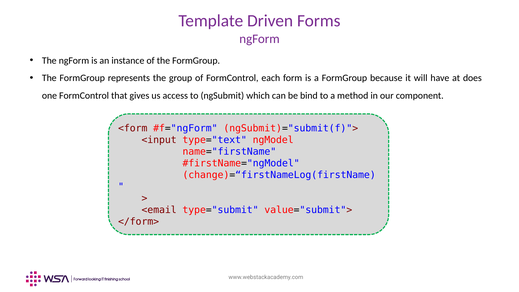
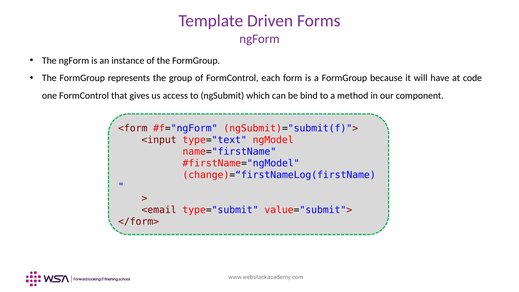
does: does -> code (472, 78)
